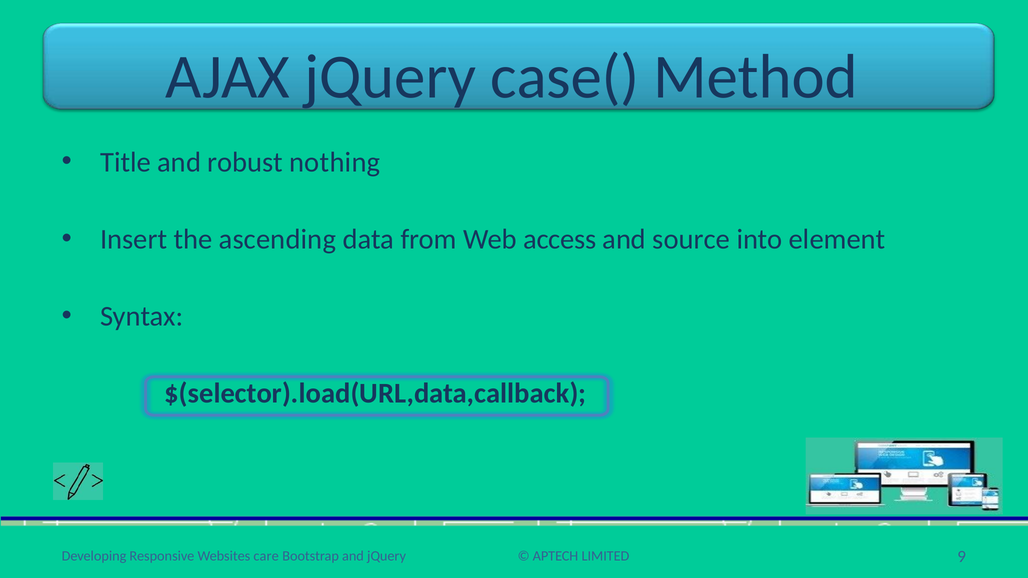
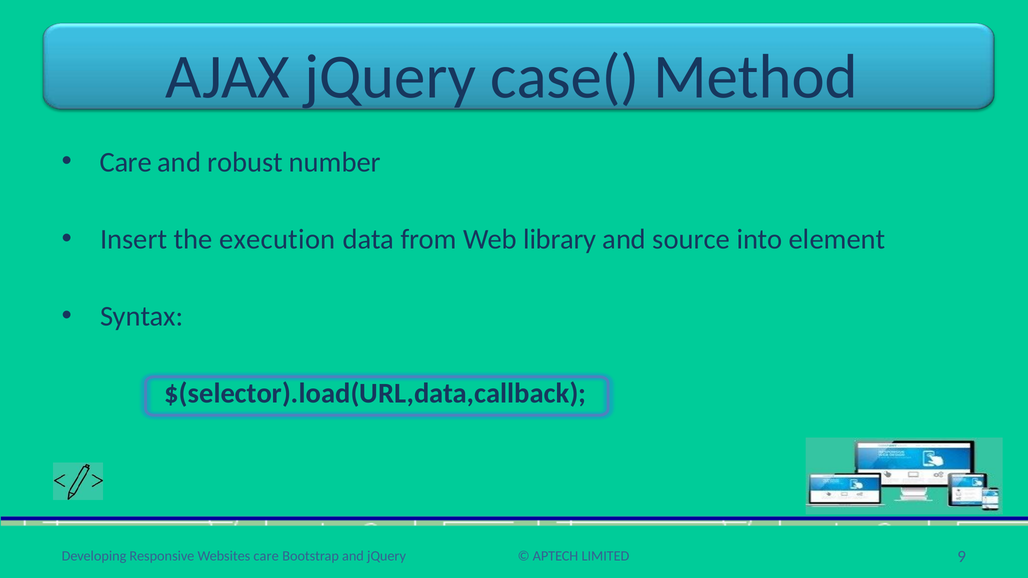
Title: Title -> Care (126, 162)
nothing: nothing -> number (335, 162)
ascending: ascending -> execution (277, 239)
access: access -> library (560, 239)
